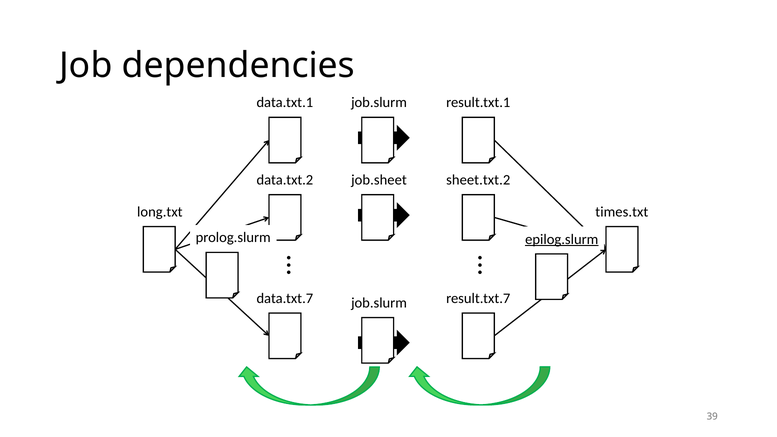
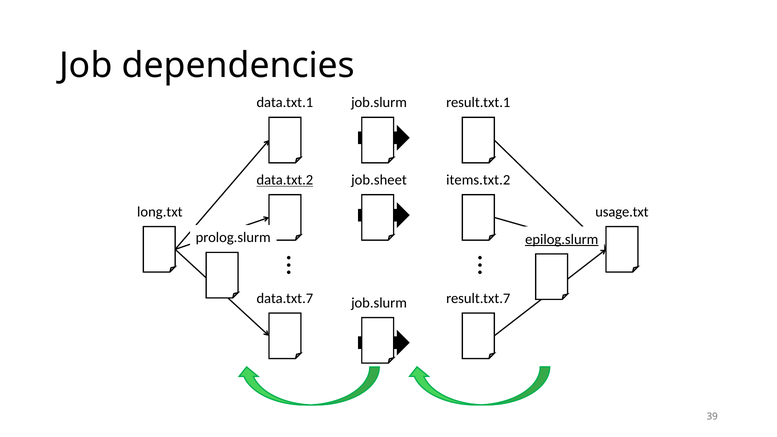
data.txt.2 underline: none -> present (285, 180)
sheet.txt.2: sheet.txt.2 -> items.txt.2 (478, 180)
times.txt: times.txt -> usage.txt (622, 212)
